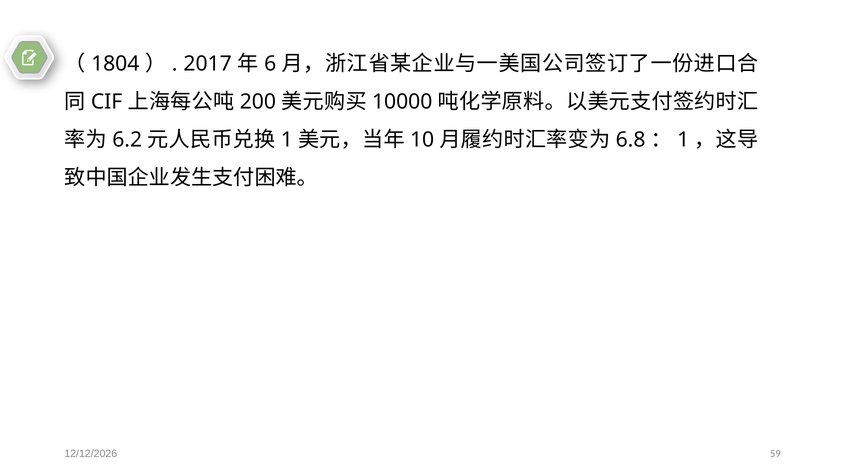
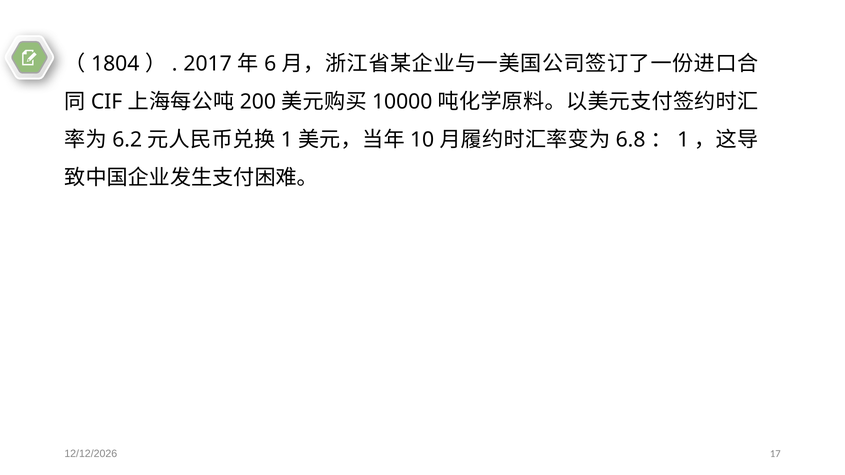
59: 59 -> 17 (775, 454)
